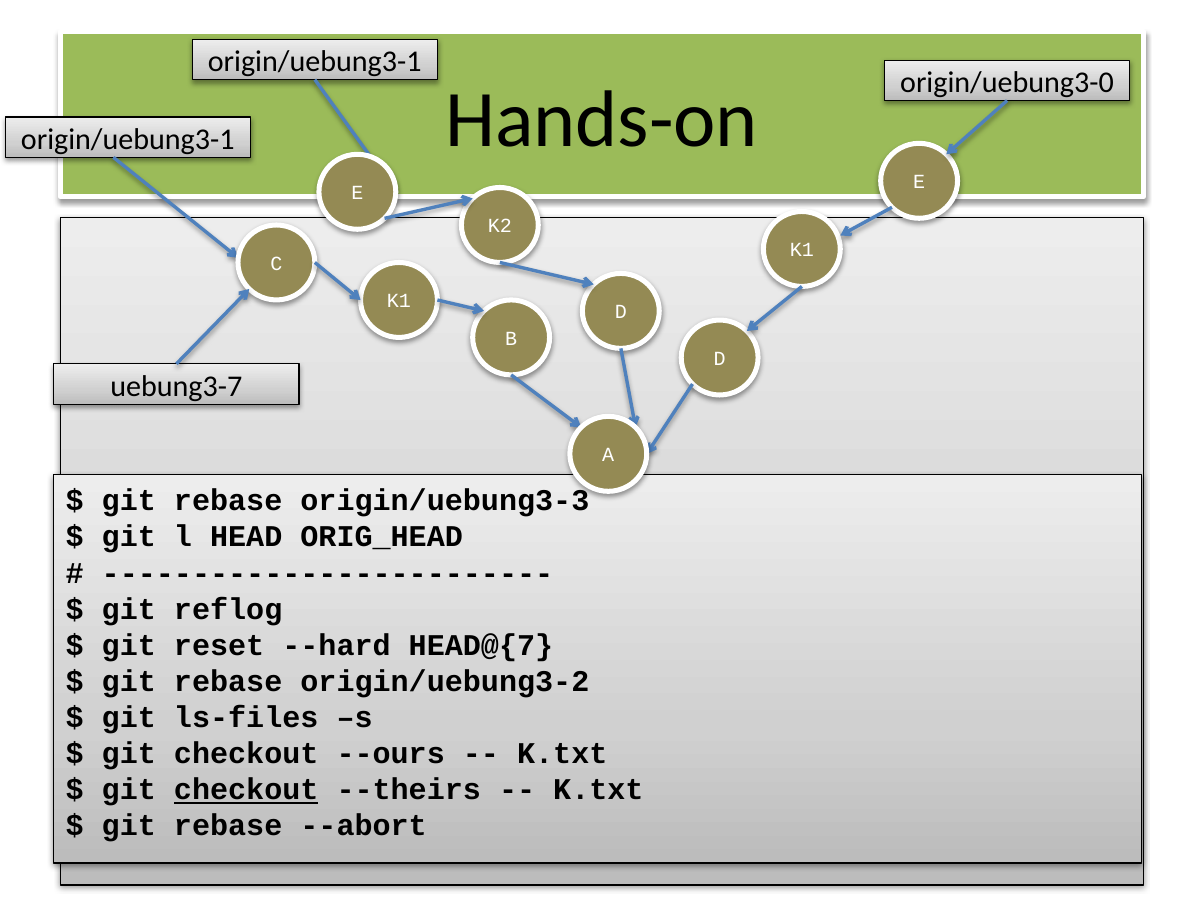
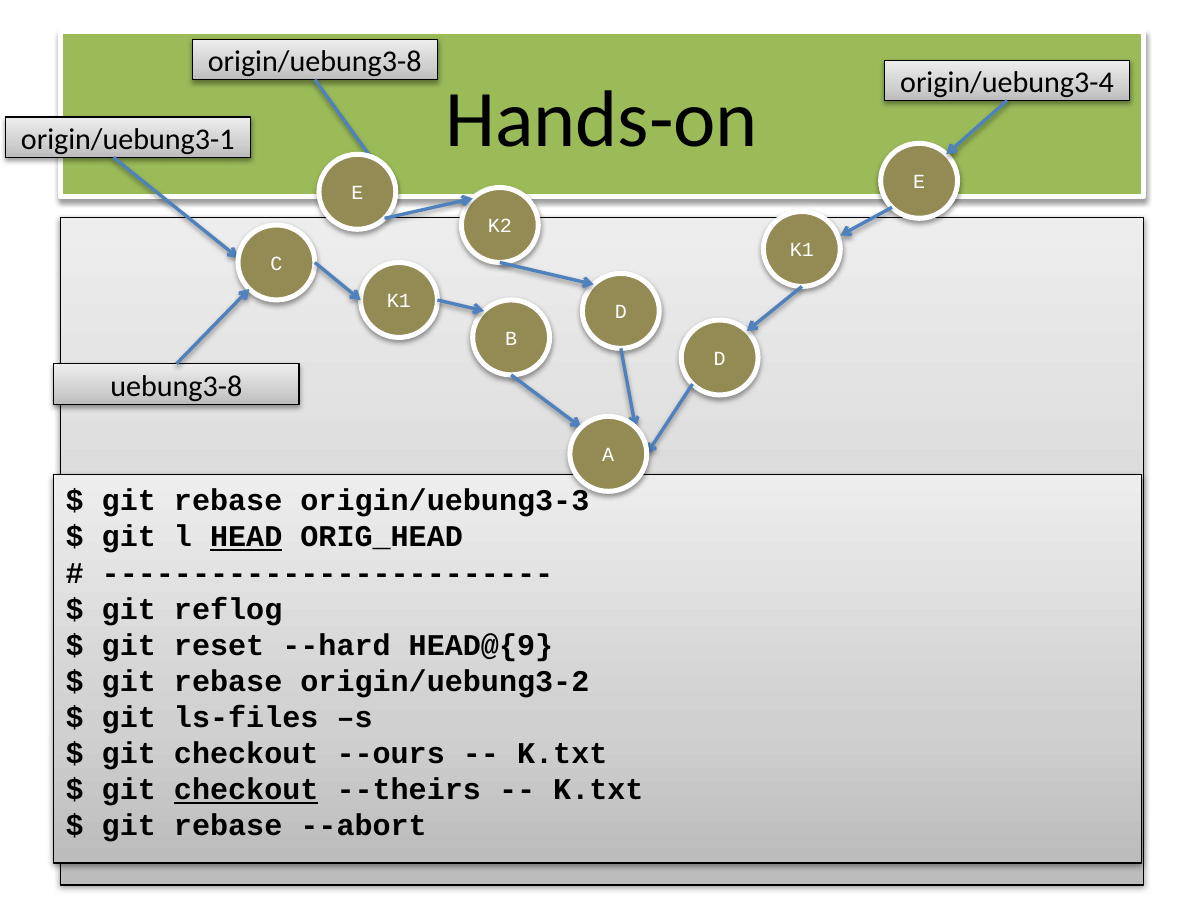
origin/uebung3-1: origin/uebung3-1 -> origin/uebung3-8 (315, 62)
origin/uebung3-0: origin/uebung3-0 -> origin/uebung3-4 (1007, 82)
uebung3-7: uebung3-7 -> uebung3-8 (176, 386)
HEAD underline: none -> present (246, 537)
HEAD@{7: HEAD@{7 -> HEAD@{9 (481, 645)
